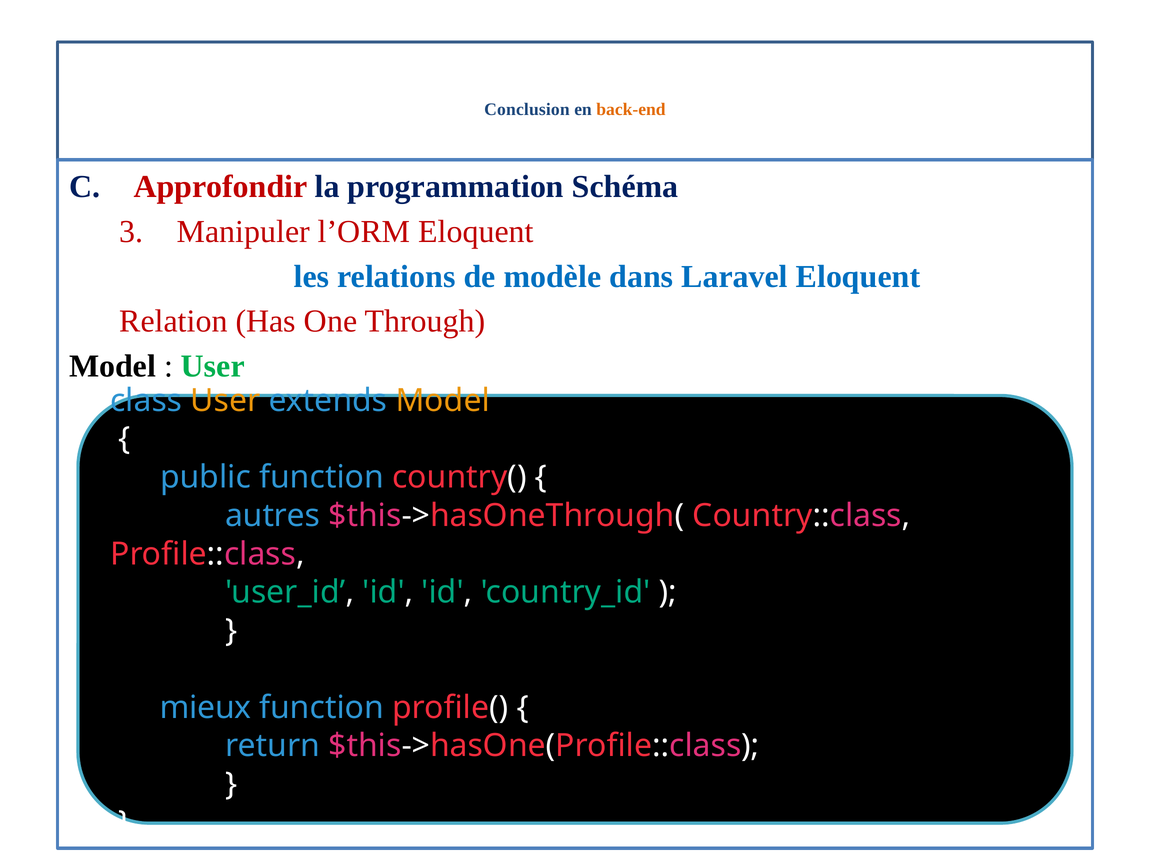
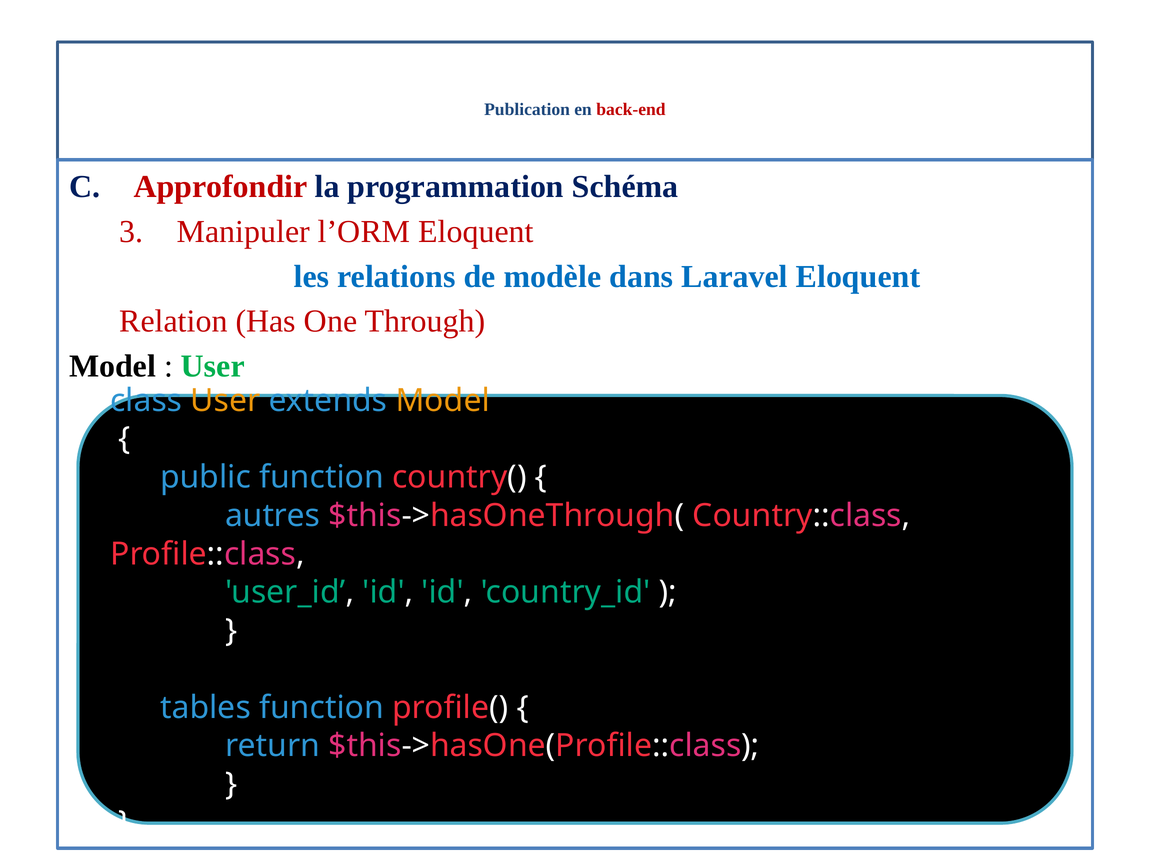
Conclusion: Conclusion -> Publication (527, 109)
back-end colour: orange -> red (631, 109)
mieux: mieux -> tables (205, 707)
